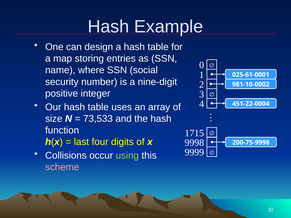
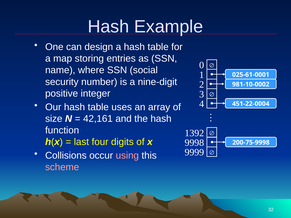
73,533: 73,533 -> 42,161 (98, 119)
1715: 1715 -> 1392 (194, 133)
using colour: light green -> pink (127, 156)
